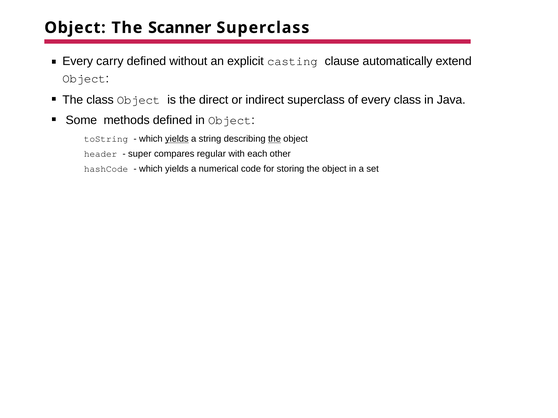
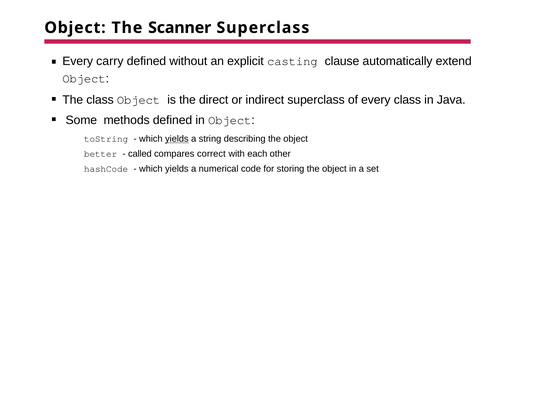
the underline: present -> none (274, 139)
header: header -> better (101, 154)
super: super -> called (140, 154)
regular: regular -> correct (211, 154)
